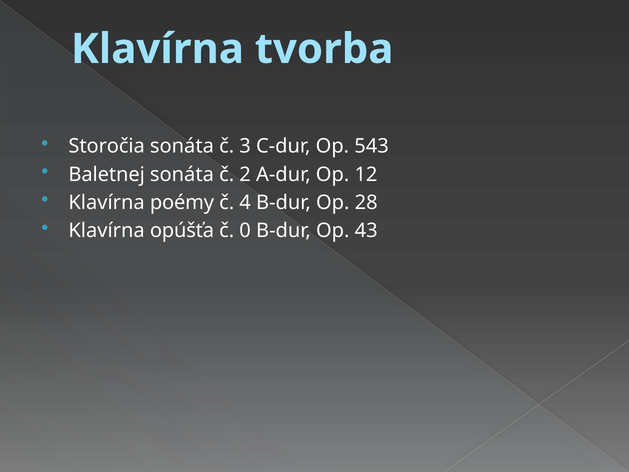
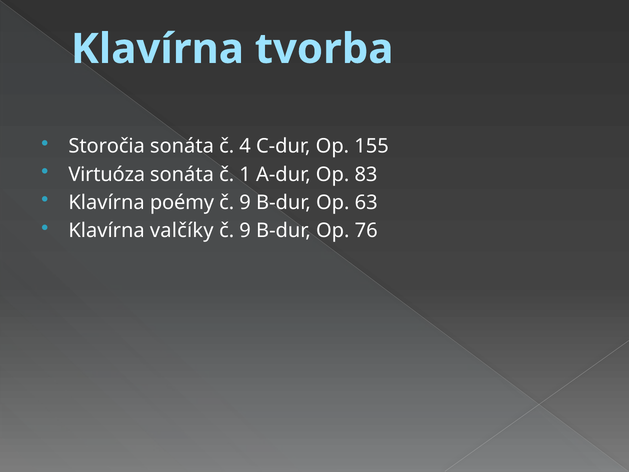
3: 3 -> 4 (245, 146)
543: 543 -> 155 (372, 146)
Baletnej: Baletnej -> Virtuóza (107, 174)
2: 2 -> 1 (245, 174)
12: 12 -> 83 (366, 174)
4: 4 -> 9 (245, 202)
28: 28 -> 63 (366, 202)
opúšťa: opúšťa -> valčíky (182, 231)
0: 0 -> 9 (245, 231)
43: 43 -> 76 (366, 231)
